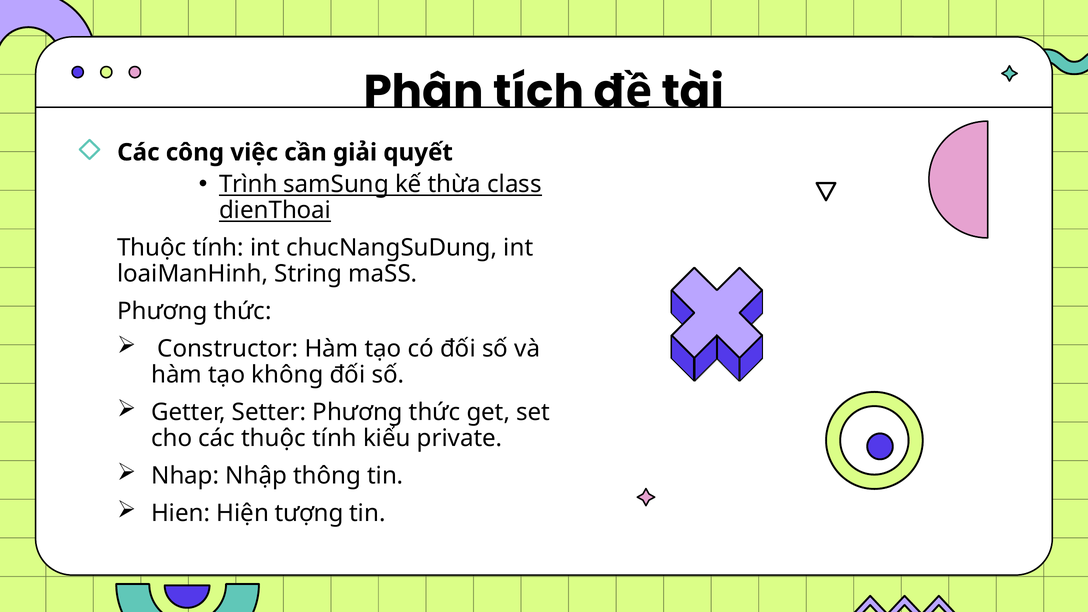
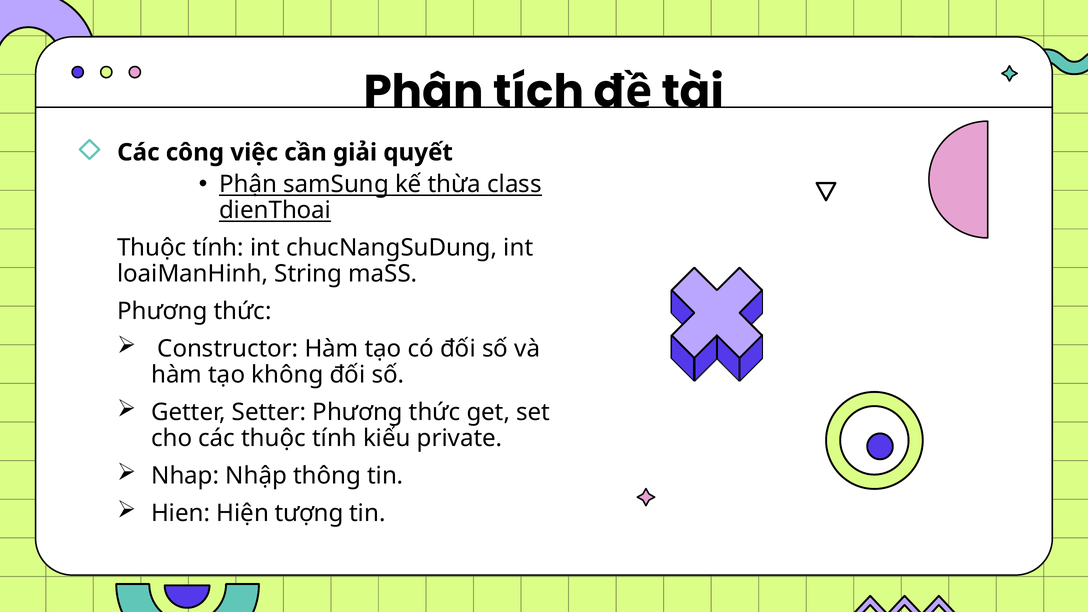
Trình: Trình -> Phận (248, 184)
